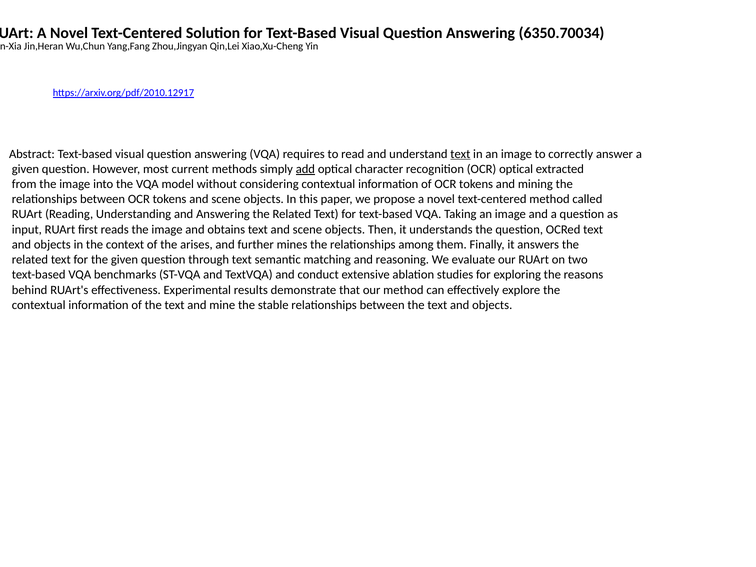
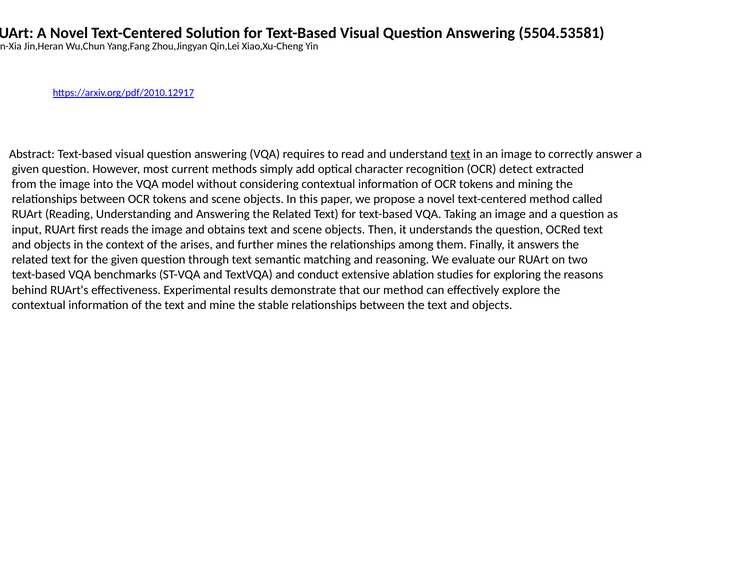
6350.70034: 6350.70034 -> 5504.53581 (562, 33)
add underline: present -> none (305, 169)
OCR optical: optical -> detect (516, 169)
